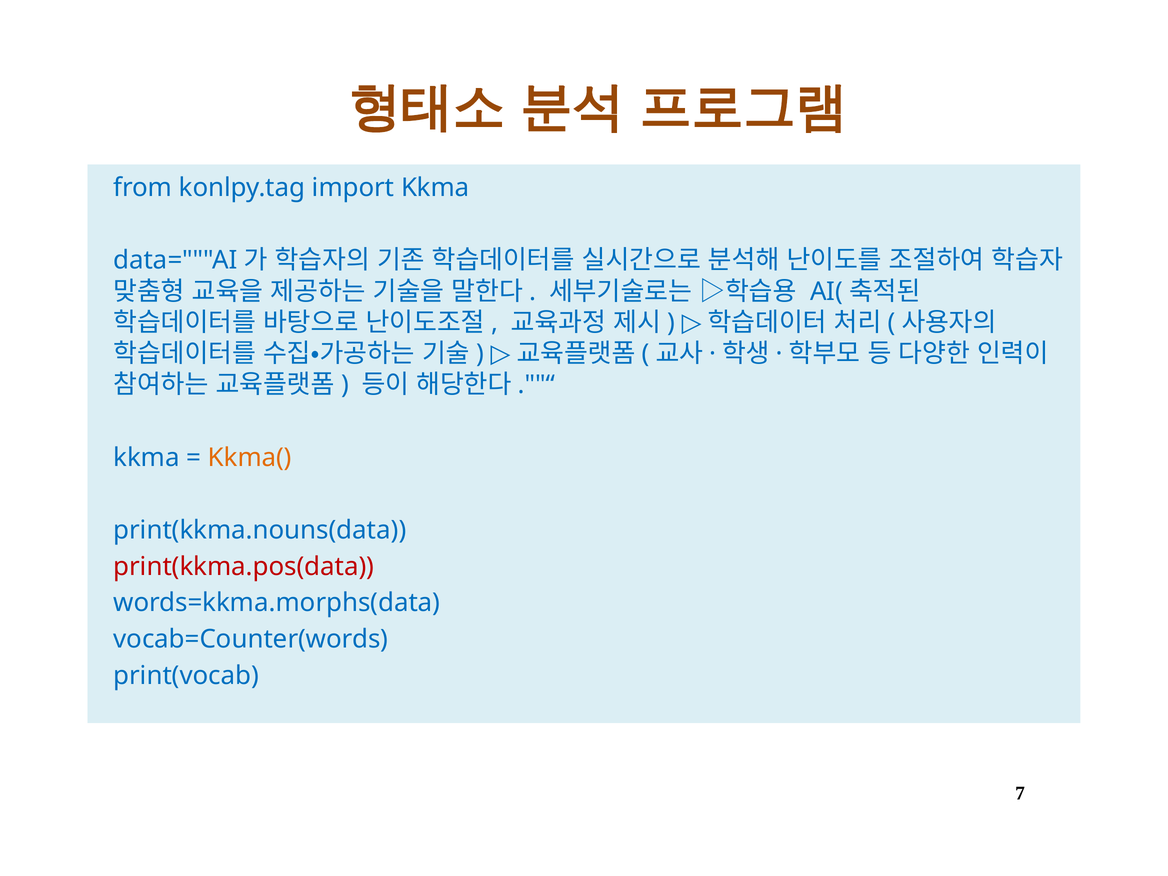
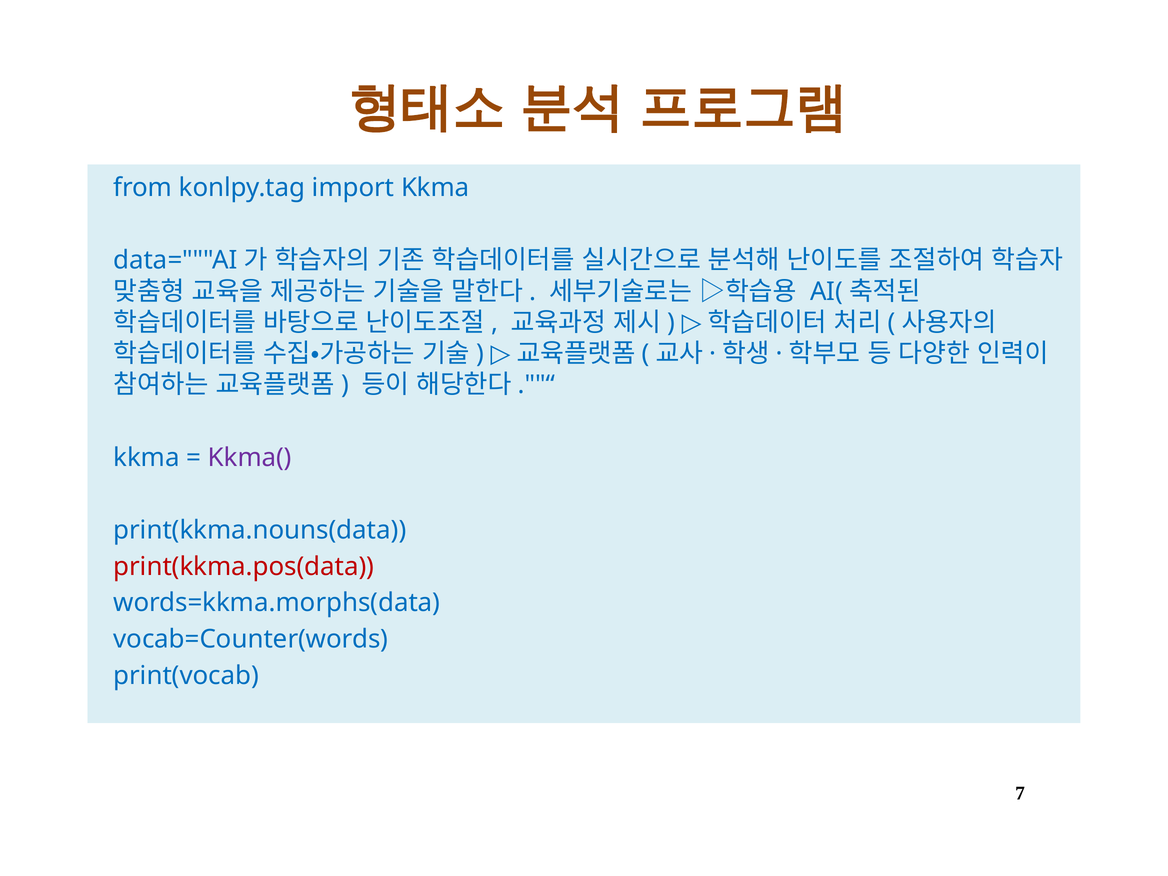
Kkma( colour: orange -> purple (250, 457)
